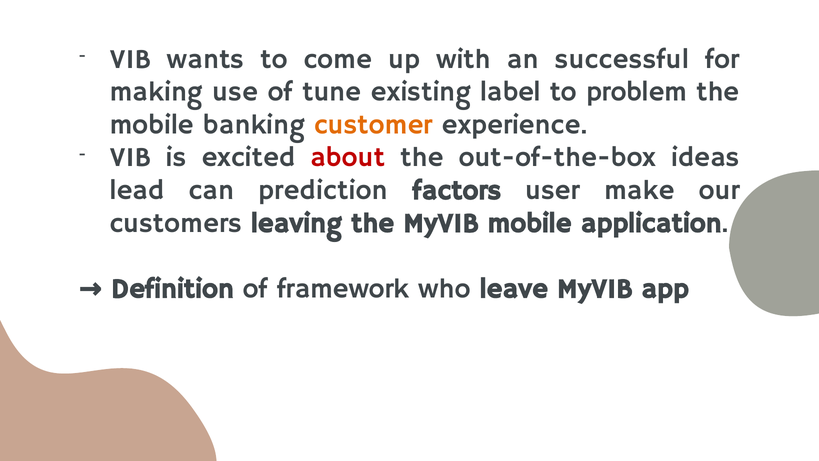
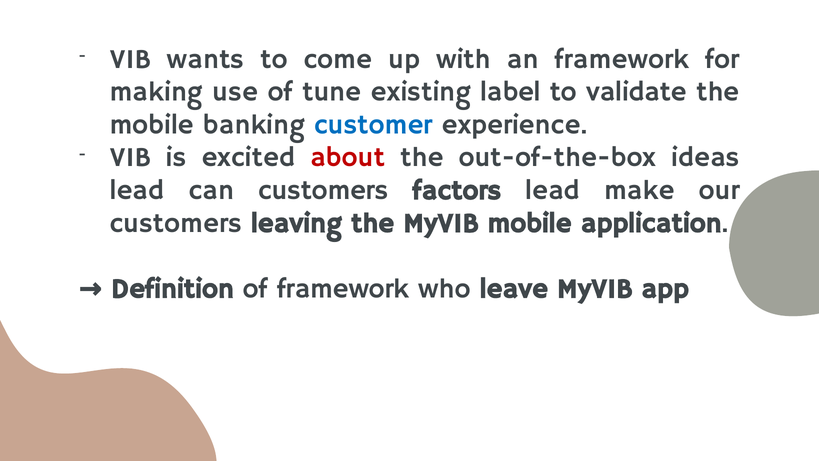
an successful: successful -> framework (622, 59)
problem: problem -> validate (637, 92)
customer colour: orange -> blue (373, 125)
can prediction: prediction -> customers (323, 190)
factors user: user -> lead (553, 190)
